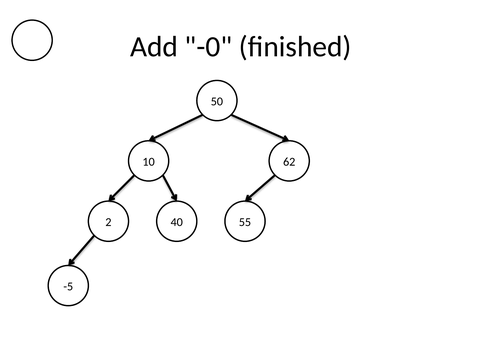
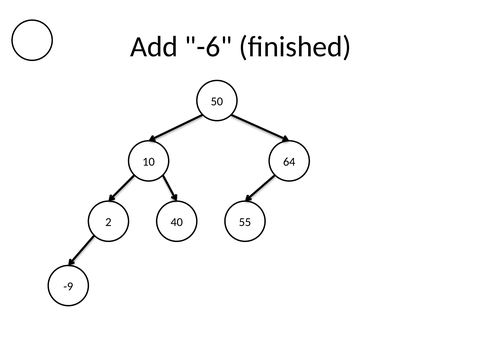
-0: -0 -> -6 (208, 47)
62: 62 -> 64 (289, 161)
-5: -5 -> -9 (68, 286)
